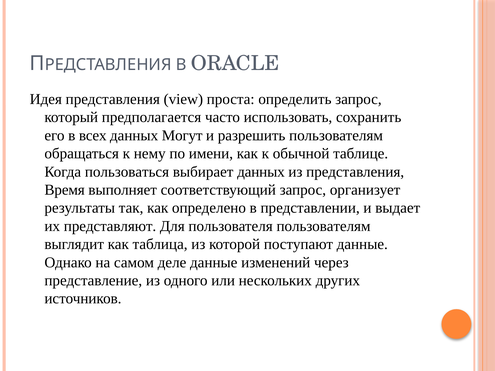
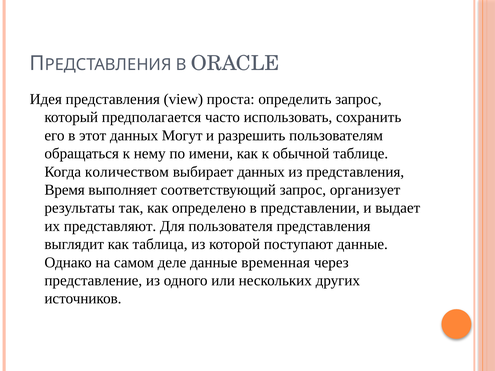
всех: всех -> этот (93, 136)
пользоваться: пользоваться -> количеством (127, 172)
пользователя пользователям: пользователям -> представления (323, 226)
изменений: изменений -> временная (276, 263)
